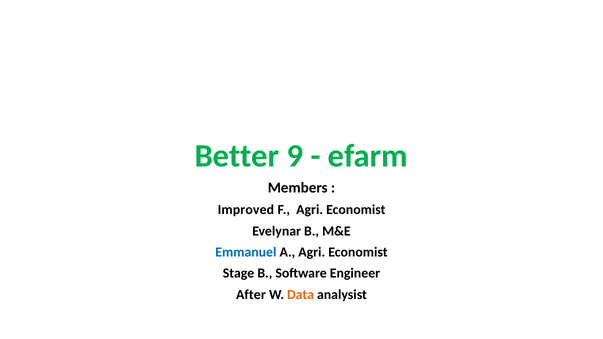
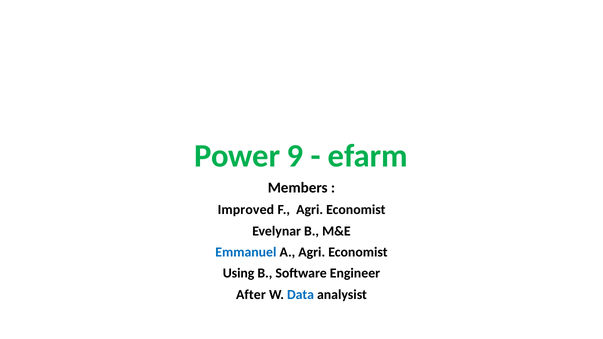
Better: Better -> Power (237, 156)
Stage: Stage -> Using (239, 273)
Data colour: orange -> blue (301, 295)
